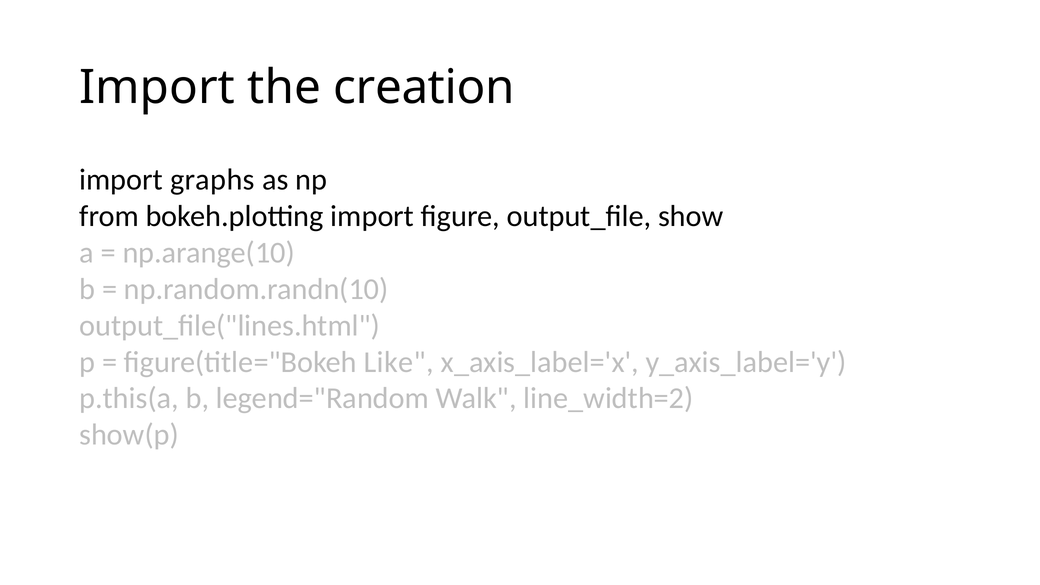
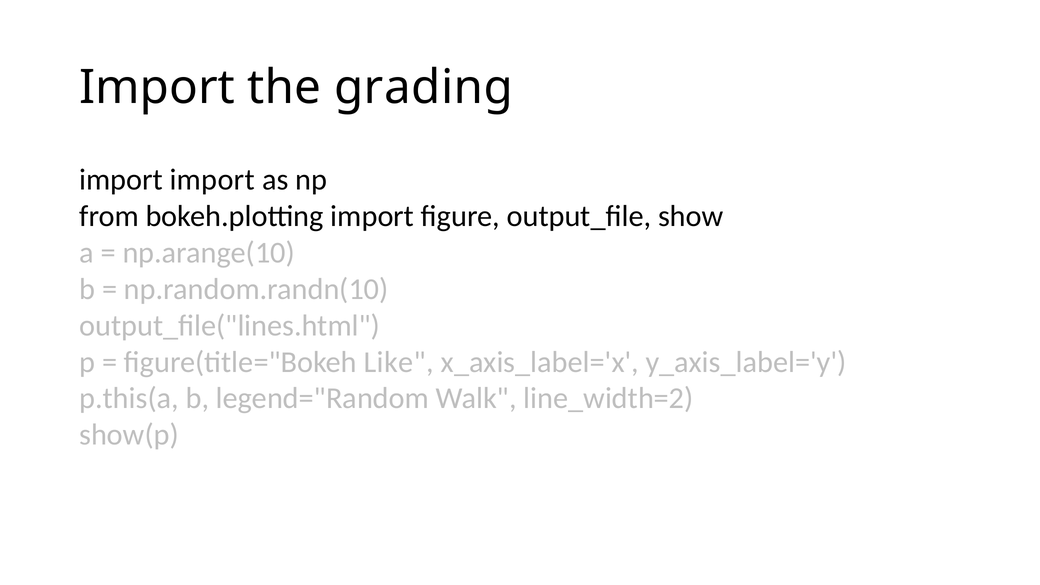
creation: creation -> grading (424, 87)
import graphs: graphs -> import (212, 180)
